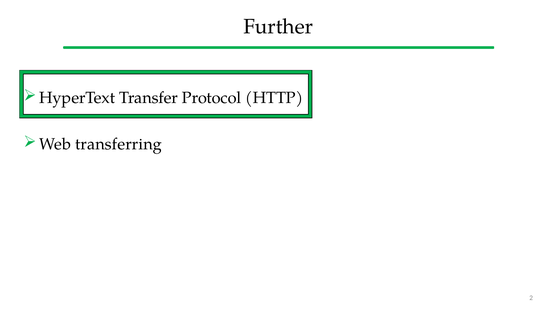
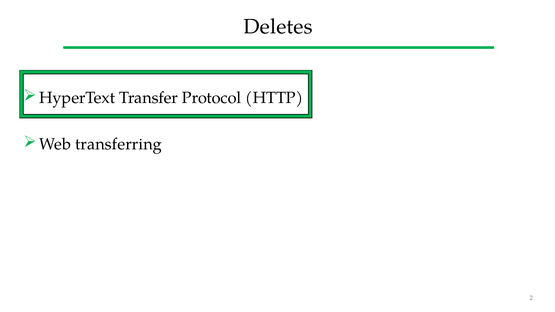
Further: Further -> Deletes (278, 27)
